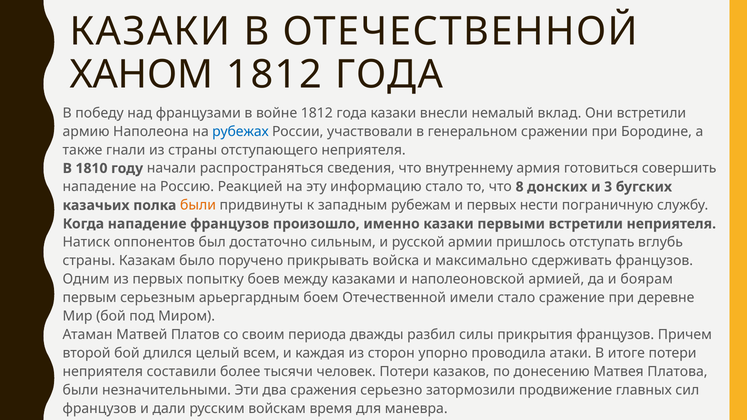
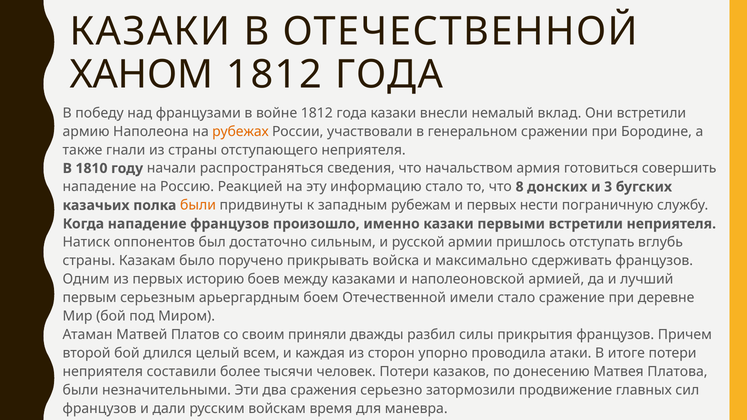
рубежах colour: blue -> orange (240, 131)
внутреннему: внутреннему -> начальством (469, 168)
попытку: попытку -> историю (215, 279)
боярам: боярам -> лучший (647, 279)
периода: периода -> приняли (317, 335)
